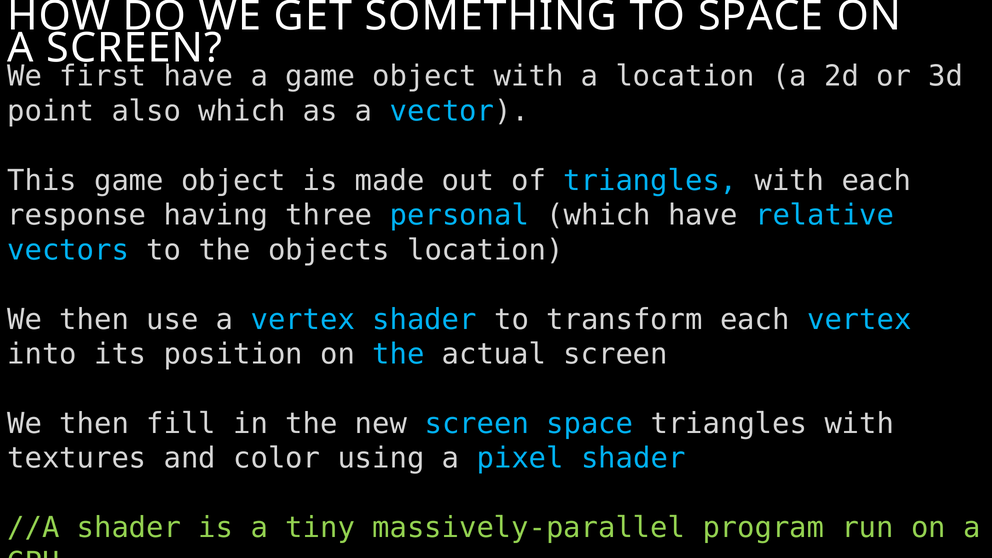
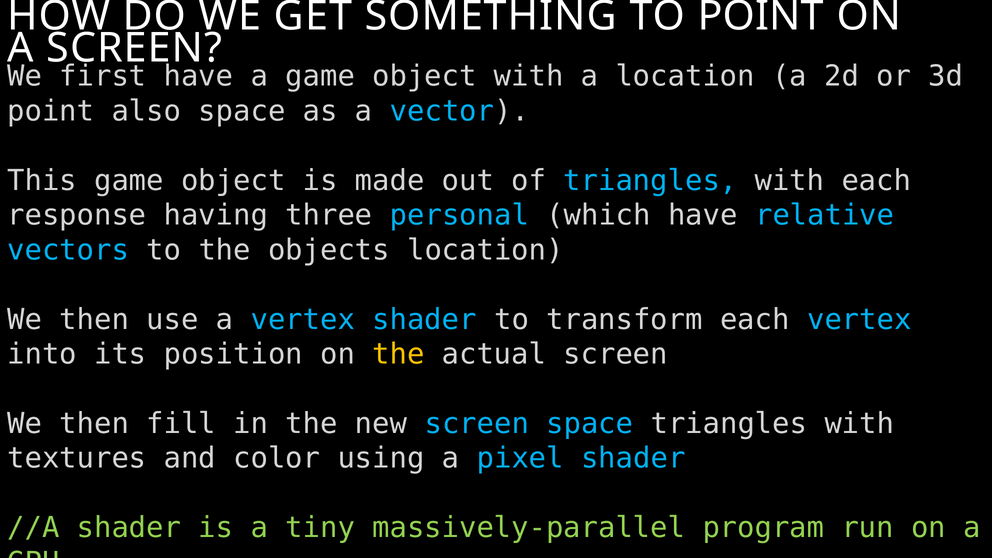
TO SPACE: SPACE -> POINT (761, 16)
also which: which -> space (242, 111)
the colour: light blue -> yellow (398, 354)
